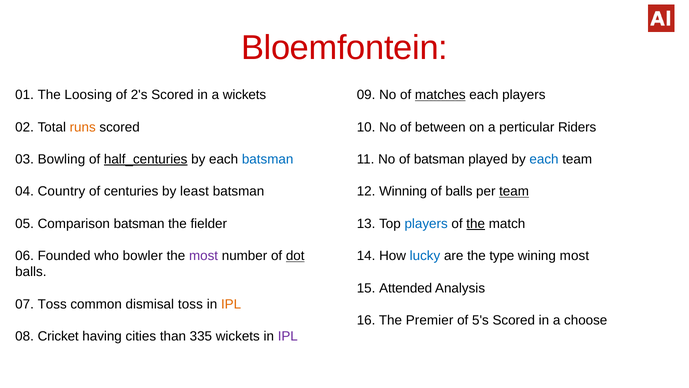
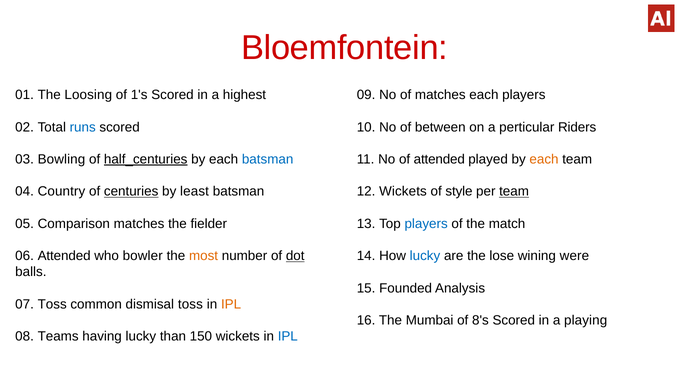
2's: 2's -> 1's (139, 95)
a wickets: wickets -> highest (244, 95)
matches underline: present -> none (440, 95)
runs colour: orange -> blue (83, 127)
of batsman: batsman -> attended (439, 159)
each colour: blue -> orange (544, 159)
centuries underline: none -> present (131, 191)
12 Winning: Winning -> Wickets (403, 191)
of balls: balls -> style (459, 191)
Comparison batsman: batsman -> matches (139, 223)
the underline: present -> none (476, 223)
06 Founded: Founded -> Attended (64, 256)
most colour: purple -> orange (204, 256)
type: type -> lose (502, 256)
wining most: most -> were (574, 256)
Attended: Attended -> Founded (406, 288)
Premier: Premier -> Mumbai (430, 320)
5's: 5's -> 8's (480, 320)
choose: choose -> playing (586, 320)
Cricket: Cricket -> Teams (58, 336)
having cities: cities -> lucky (141, 336)
335: 335 -> 150 (201, 336)
IPL colour: purple -> blue (288, 336)
